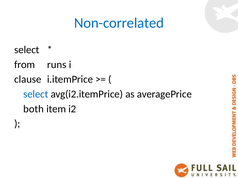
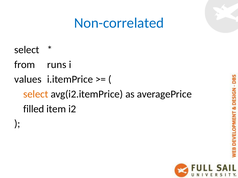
clause: clause -> values (28, 80)
select colour: blue -> orange (36, 94)
both: both -> filled (34, 109)
